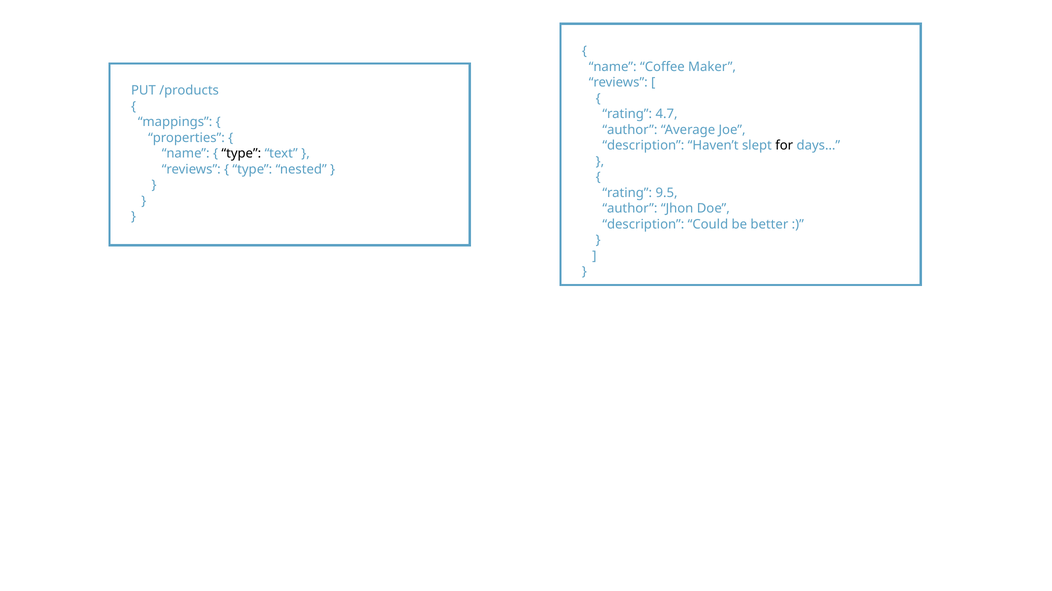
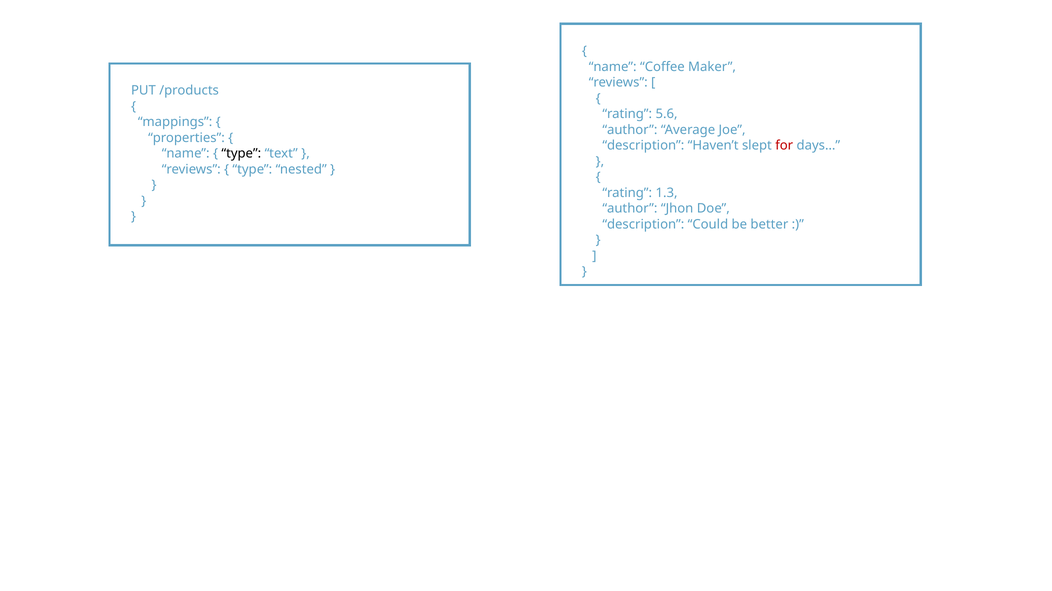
4.7: 4.7 -> 5.6 (667, 114)
for colour: black -> red (784, 146)
9.5: 9.5 -> 1.3 (667, 193)
